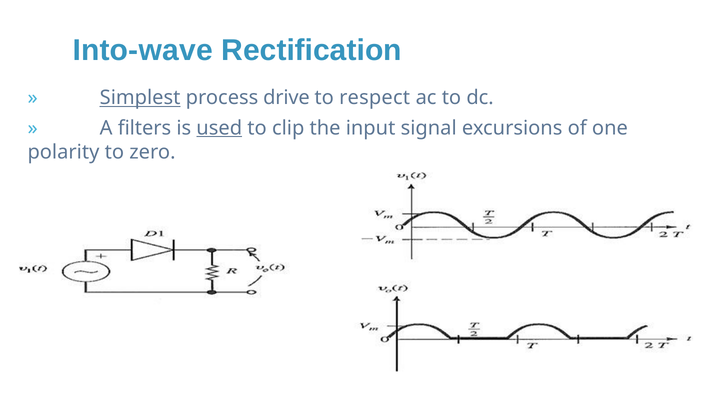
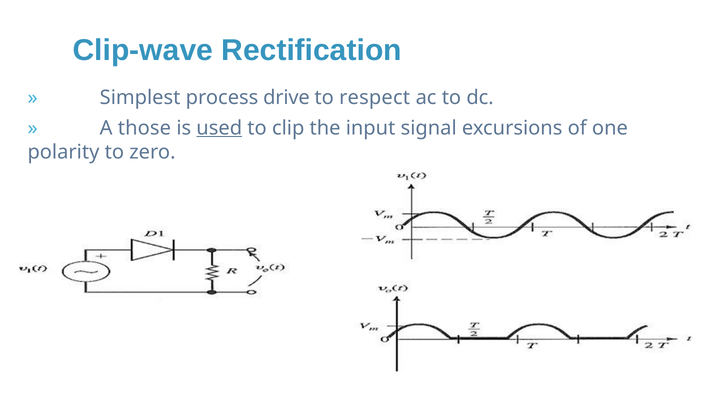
Into-wave: Into-wave -> Clip-wave (143, 50)
Simplest underline: present -> none (140, 98)
filters: filters -> those (144, 128)
